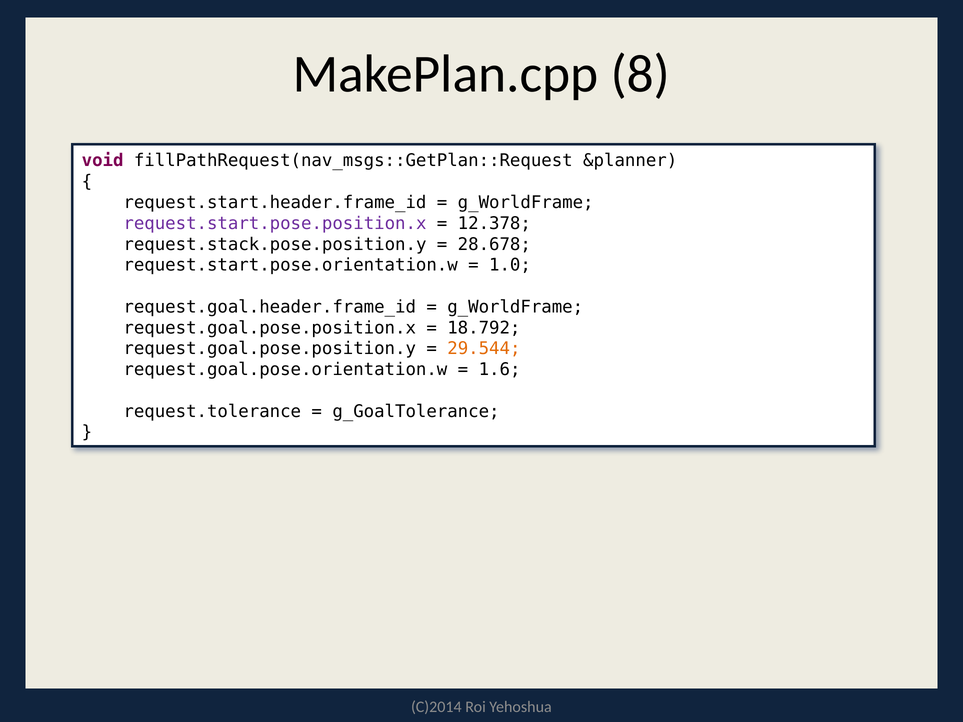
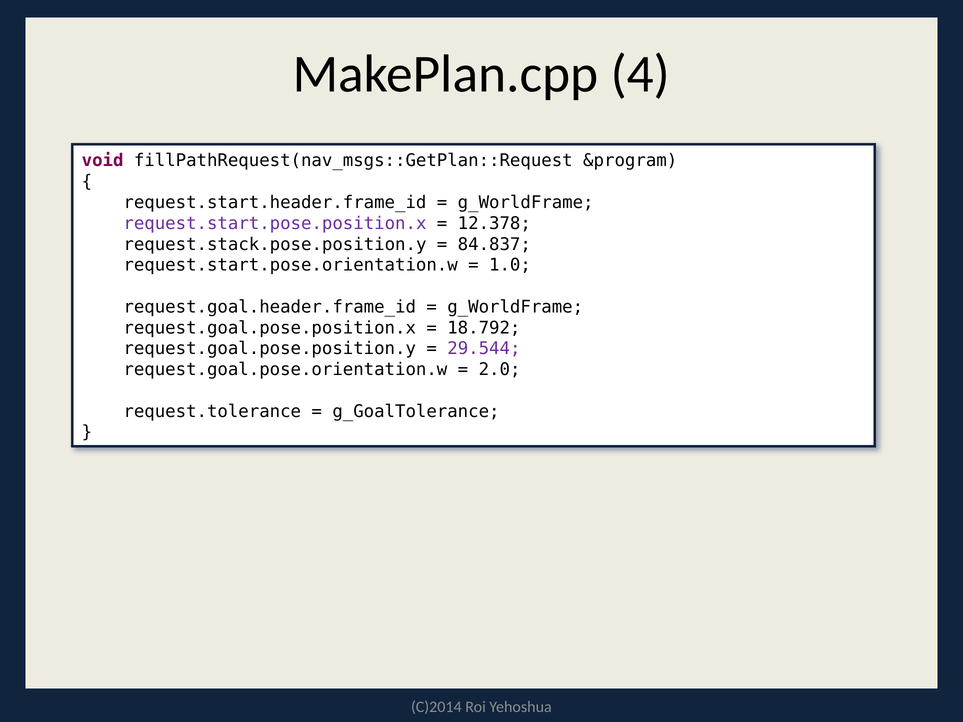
8: 8 -> 4 (640, 74)
&planner: &planner -> &program (630, 161)
28.678: 28.678 -> 84.837 (494, 244)
29.544 colour: orange -> purple (484, 349)
1.6: 1.6 -> 2.0 (500, 370)
